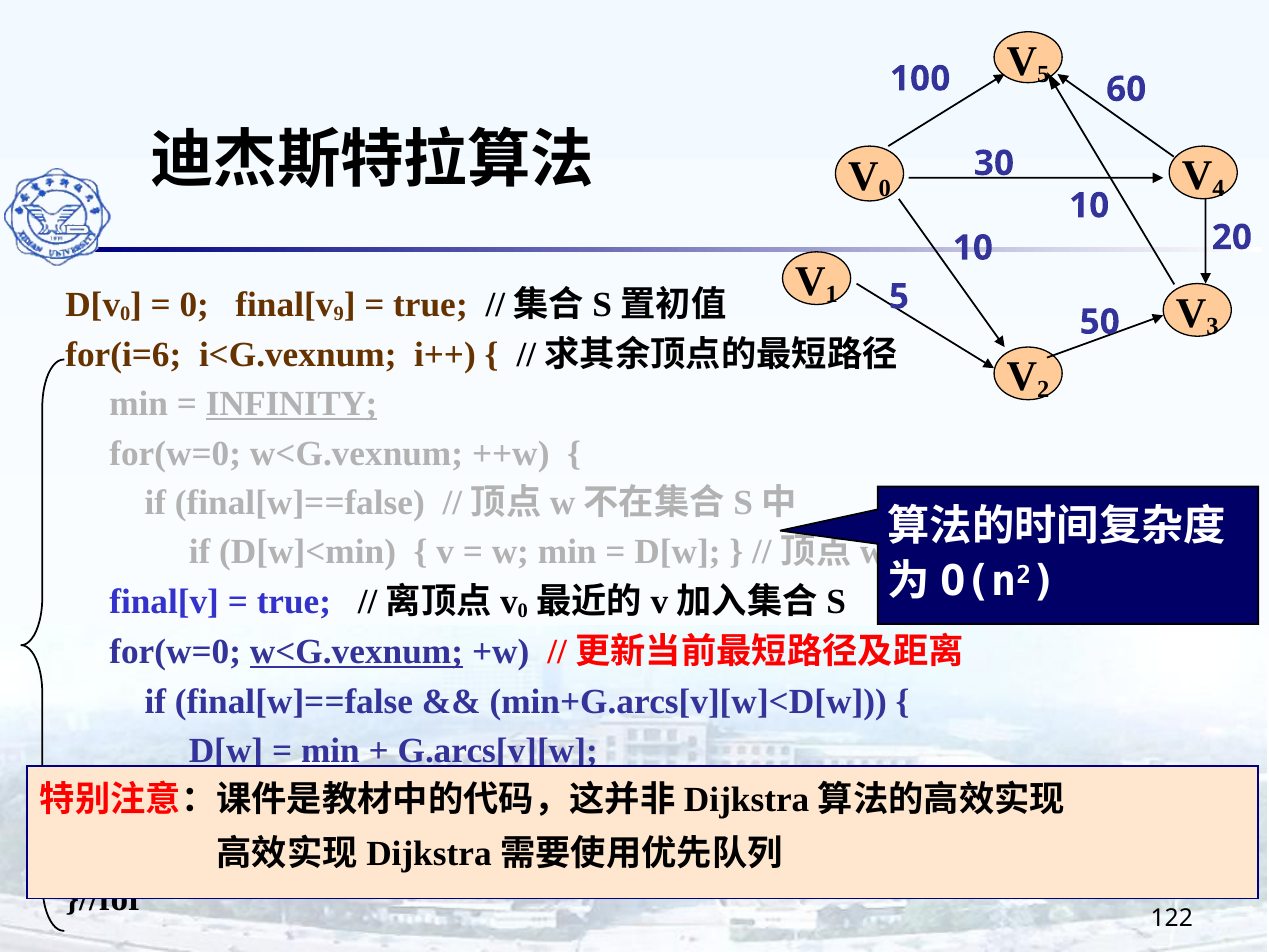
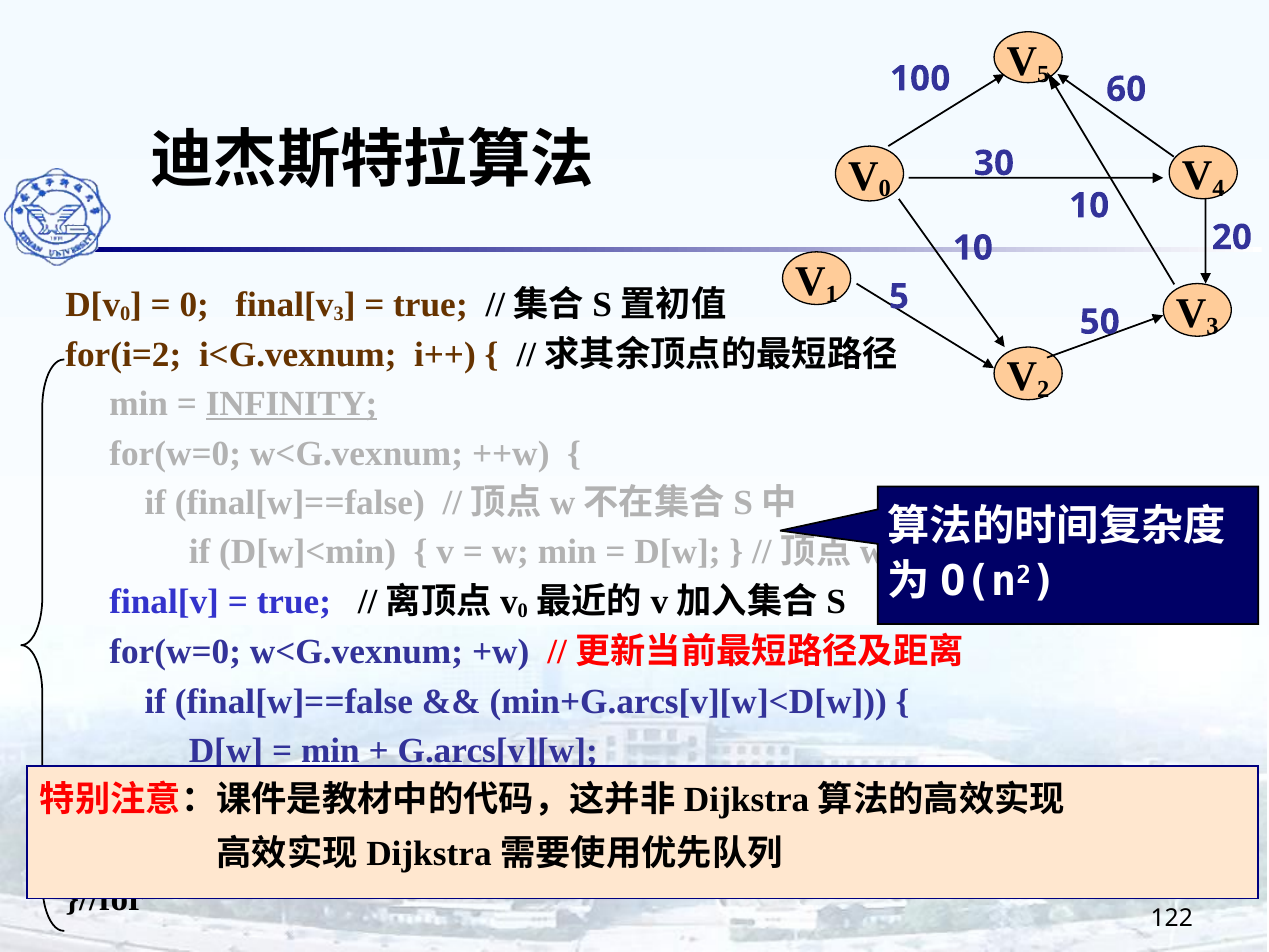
final[v 9: 9 -> 3 (339, 313)
for(i=6: for(i=6 -> for(i=2 (123, 355)
w<G.vexnum underline: present -> none (356, 652)
